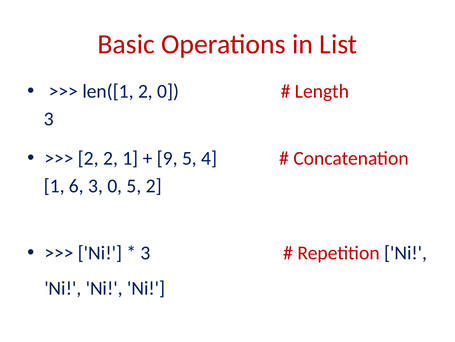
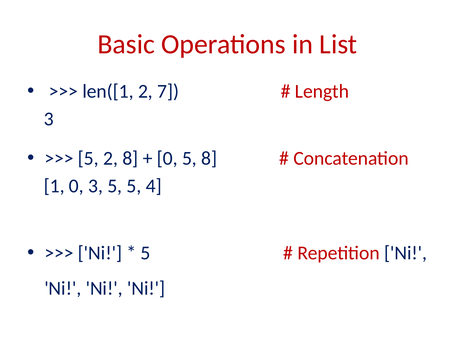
2 0: 0 -> 7 (168, 91)
2: 2 -> 5 (88, 158)
2 1: 1 -> 8 (130, 158)
9: 9 -> 0 (167, 158)
5 4: 4 -> 8 (209, 158)
1 6: 6 -> 0 (76, 186)
3 0: 0 -> 5 (115, 186)
5 2: 2 -> 4 (154, 186)
3: 3 -> 5 (146, 252)
